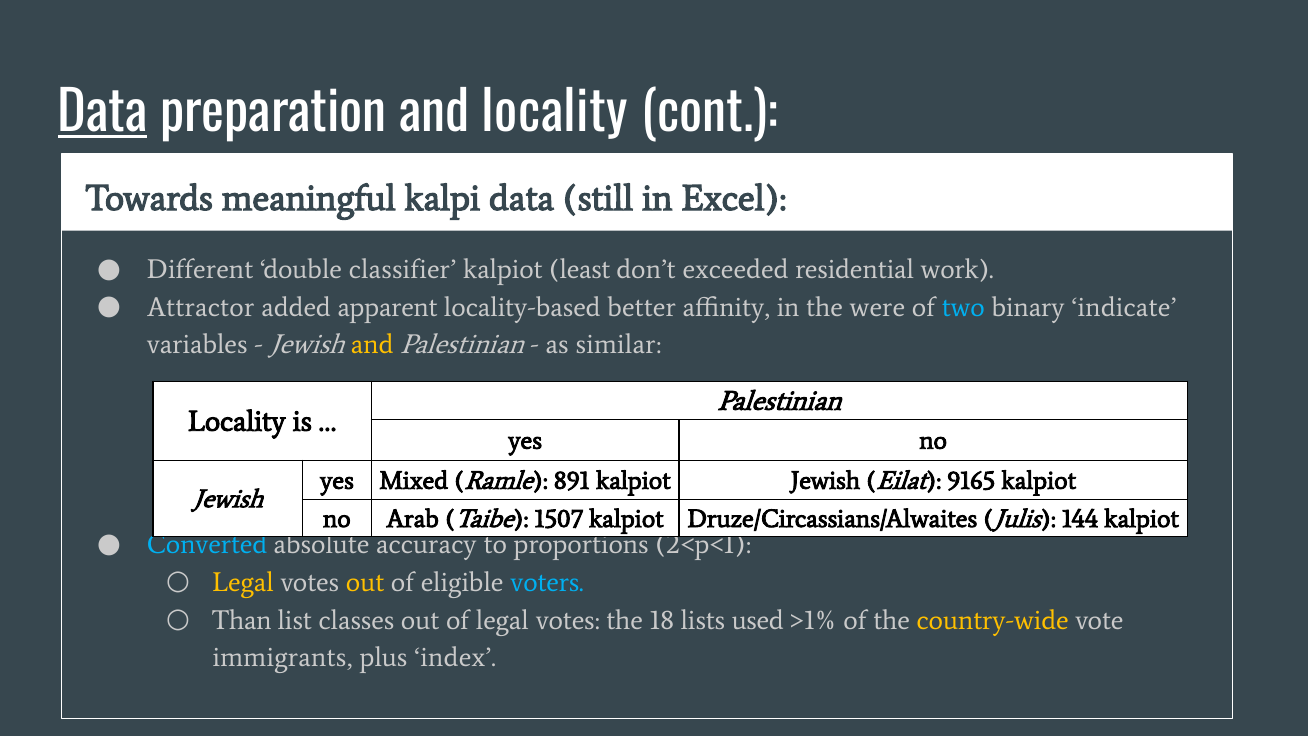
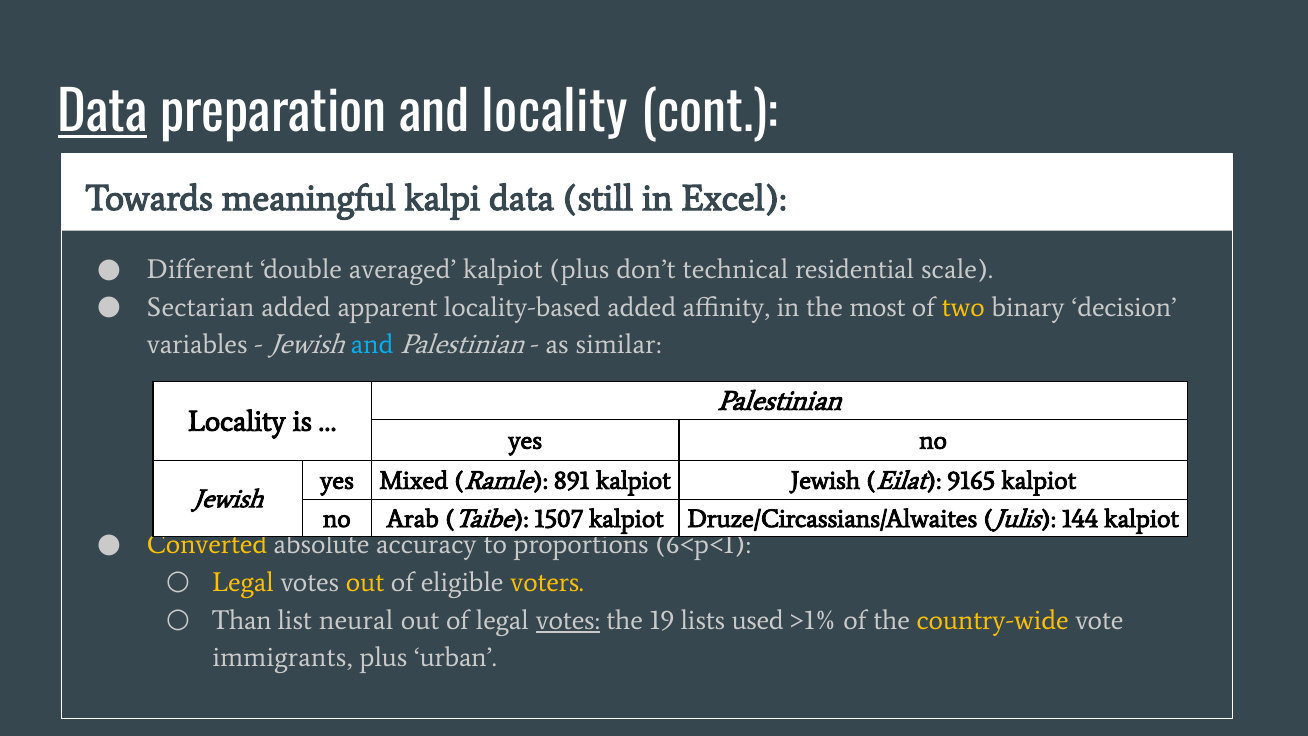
classifier: classifier -> averaged (403, 270)
kalpiot least: least -> plus (579, 270)
exceeded: exceeded -> technical (735, 270)
work: work -> scale (957, 270)
Attractor: Attractor -> Sectarian (201, 307)
locality-based better: better -> added (642, 307)
were: were -> most (878, 307)
two colour: light blue -> yellow (963, 307)
indicate: indicate -> decision (1124, 307)
and colour: yellow -> light blue (372, 345)
Converted colour: light blue -> yellow (207, 545)
2<p<1: 2<p<1 -> 6<p<1 (703, 545)
voters colour: light blue -> yellow (547, 582)
classes: classes -> neural (356, 620)
votes underline: none -> present (568, 620)
18: 18 -> 19 (662, 620)
index: index -> urban (455, 658)
